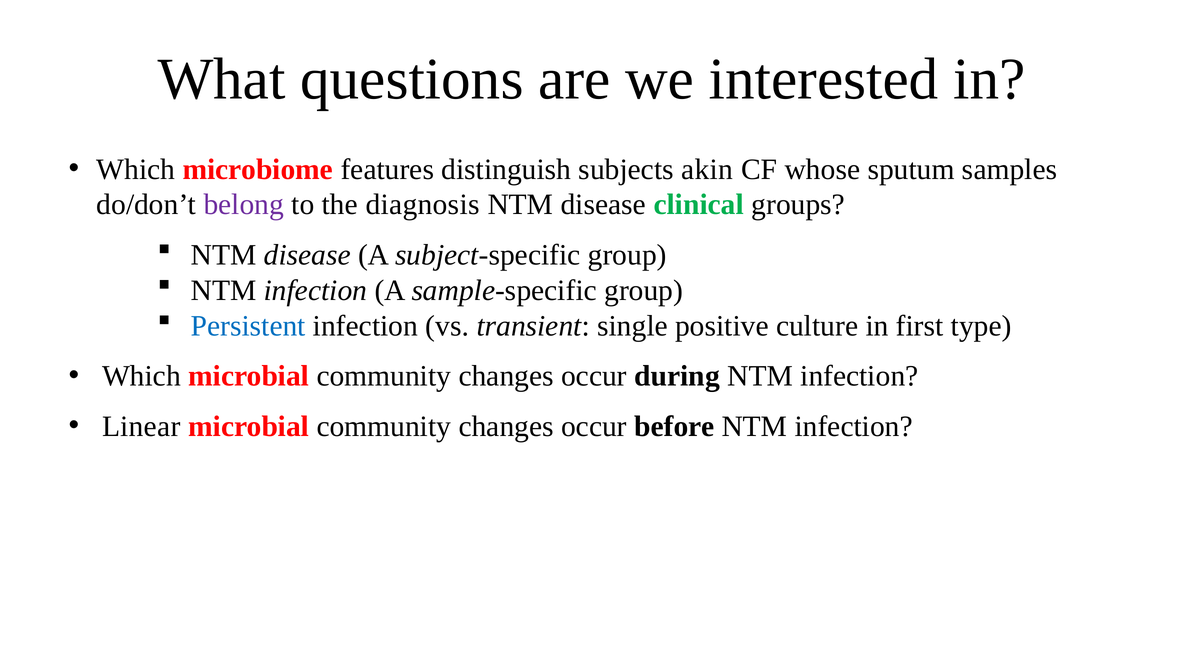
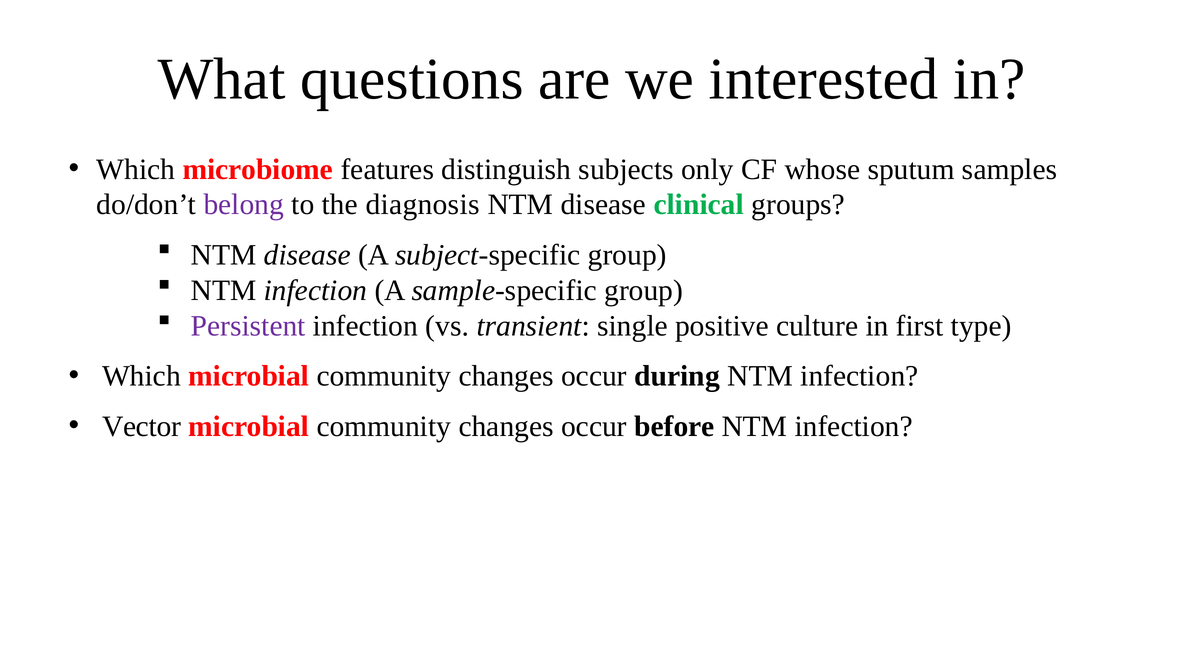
akin: akin -> only (707, 169)
Persistent colour: blue -> purple (248, 326)
Linear: Linear -> Vector (142, 427)
